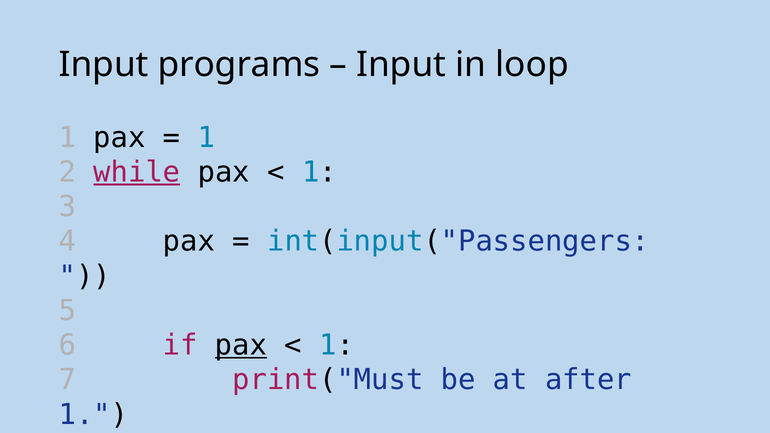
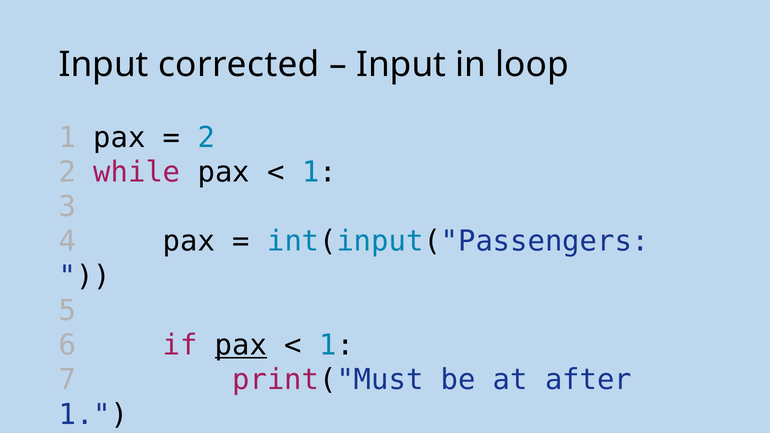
programs: programs -> corrected (239, 65)
1: 1 -> 2 (206, 138)
while underline: present -> none (137, 172)
